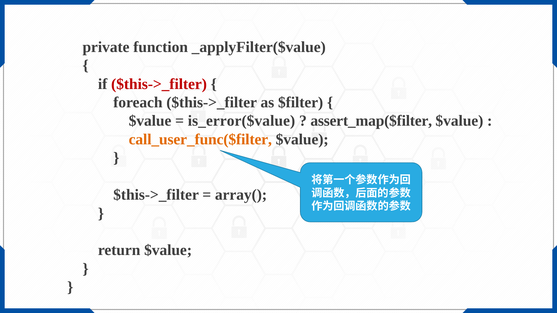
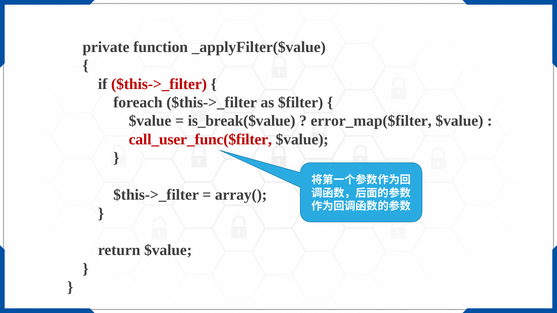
is_error($value: is_error($value -> is_break($value (242, 121)
assert_map($filter: assert_map($filter -> error_map($filter (371, 121)
call_user_func($filter colour: orange -> red (200, 140)
